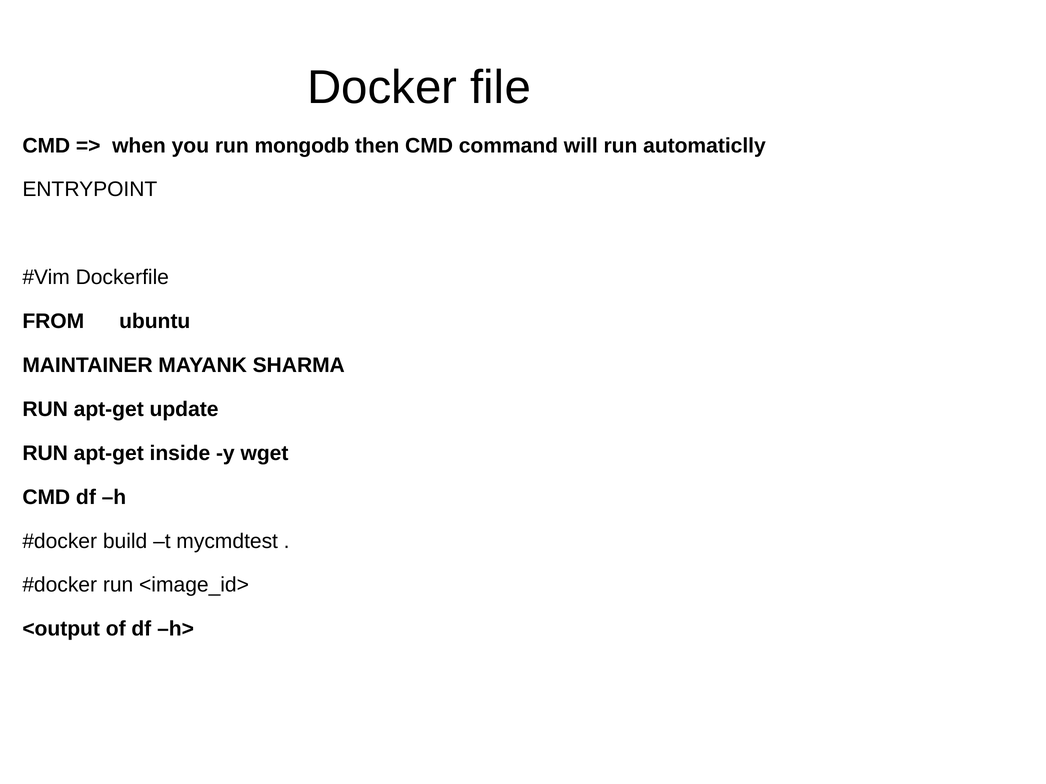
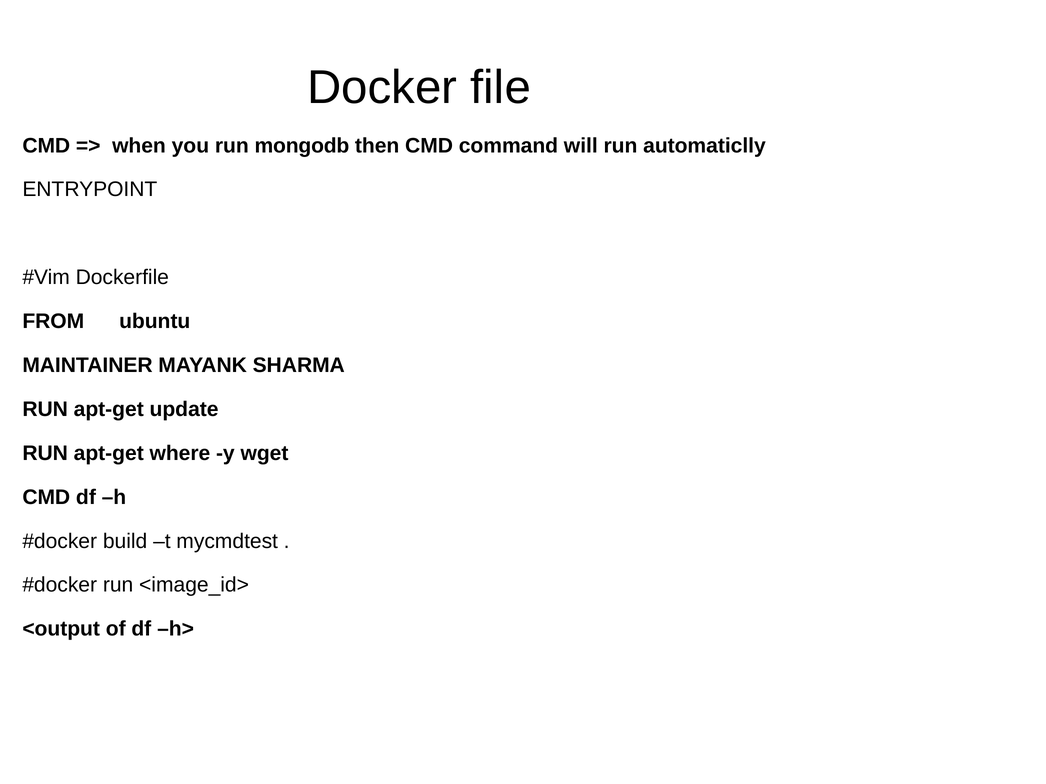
inside: inside -> where (180, 453)
